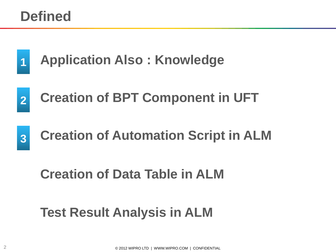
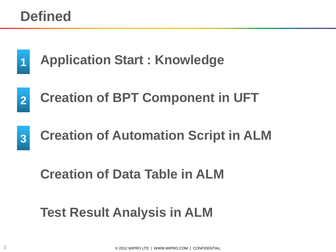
Also: Also -> Start (129, 60)
